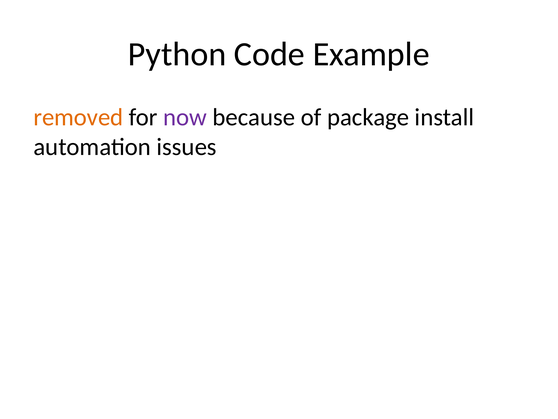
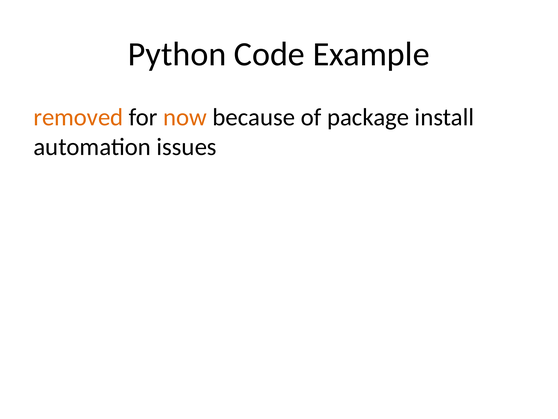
now colour: purple -> orange (185, 117)
